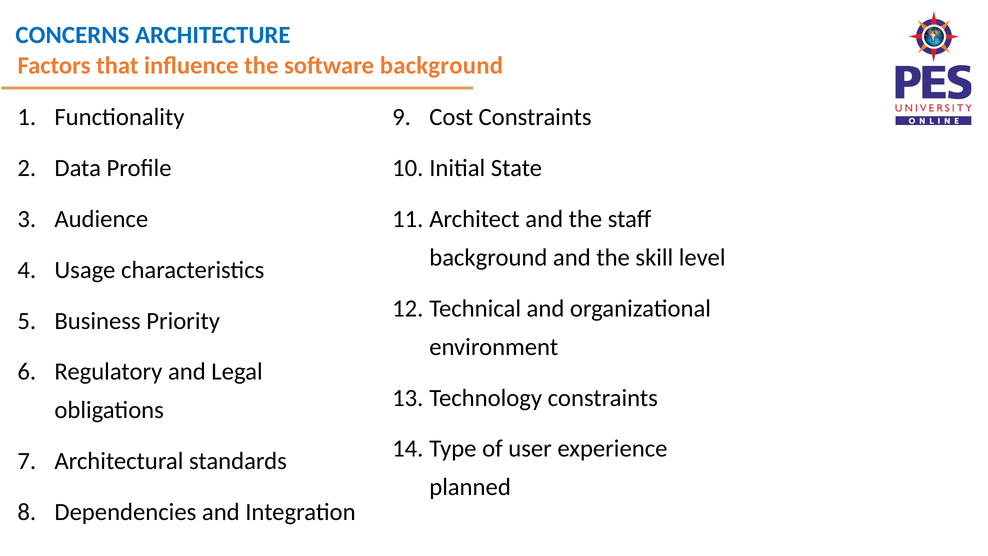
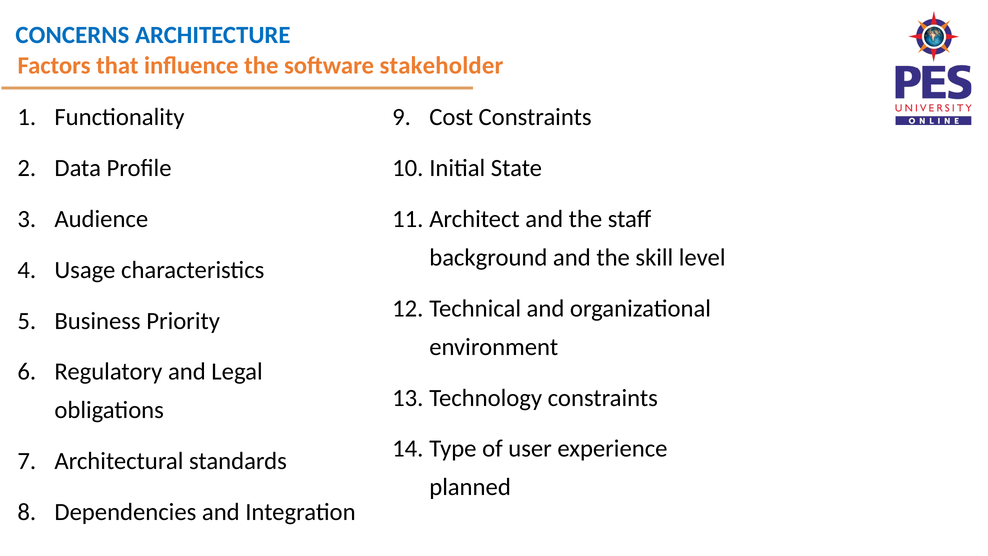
software background: background -> stakeholder (441, 65)
